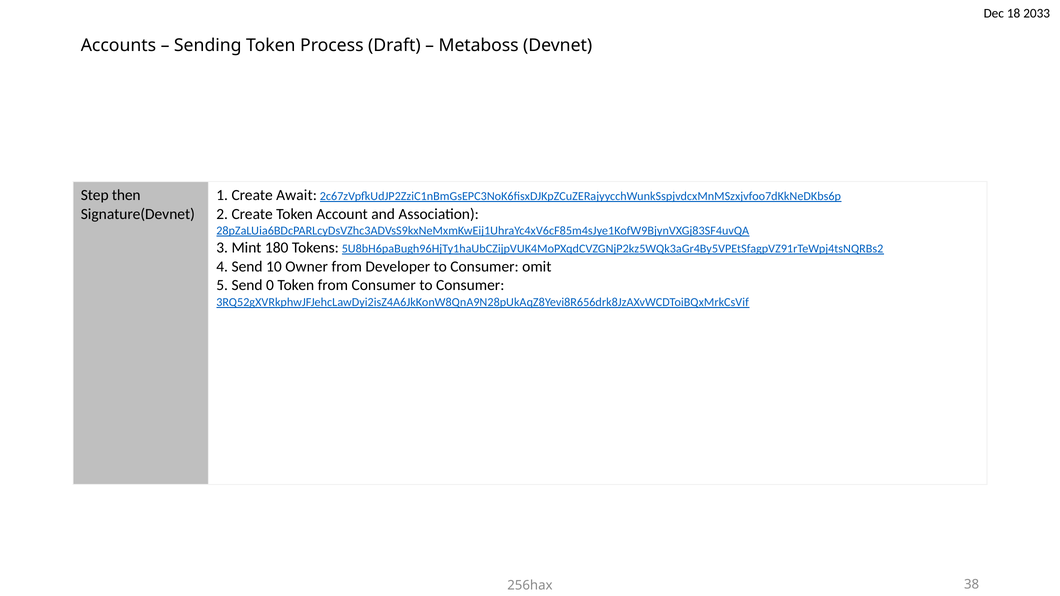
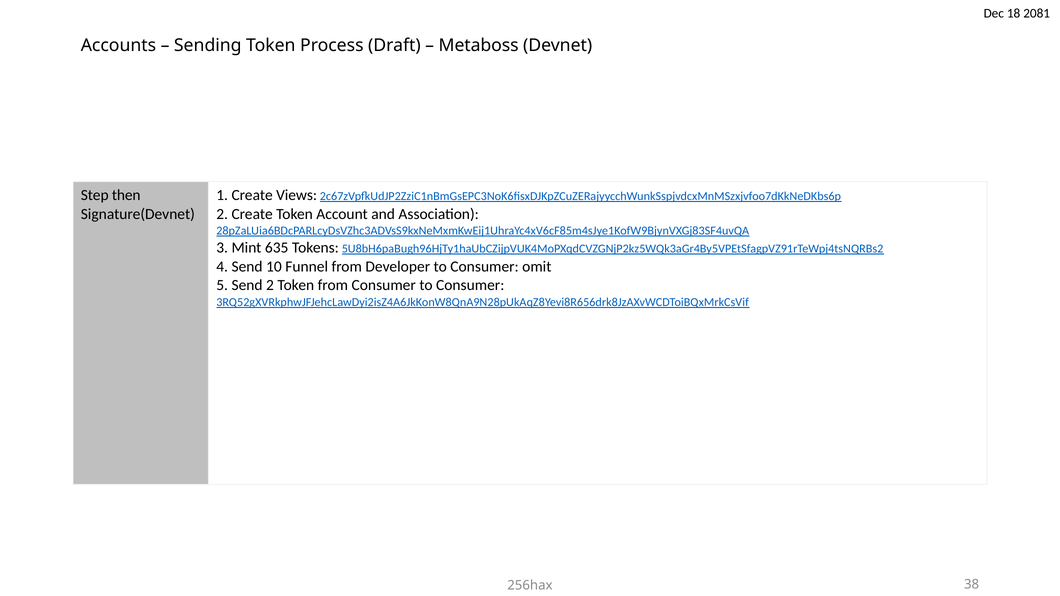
2033: 2033 -> 2081 (1037, 14)
Await: Await -> Views (297, 195)
180: 180 -> 635 (277, 248)
Owner: Owner -> Funnel (307, 267)
Send 0: 0 -> 2 (270, 285)
